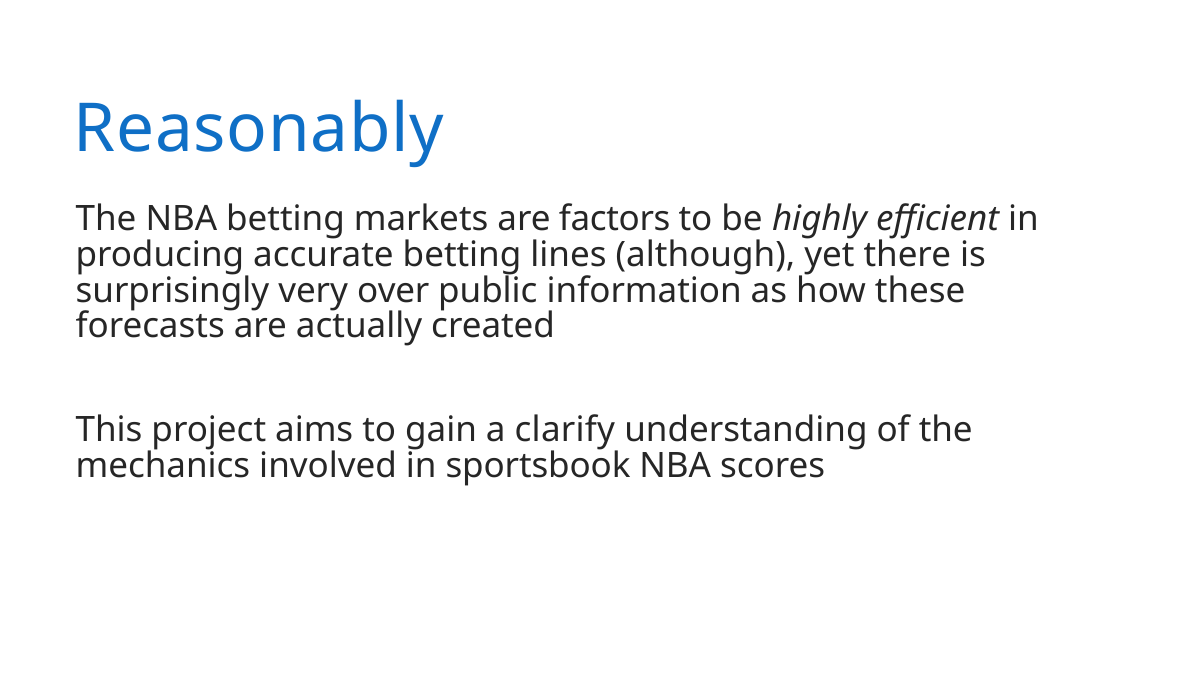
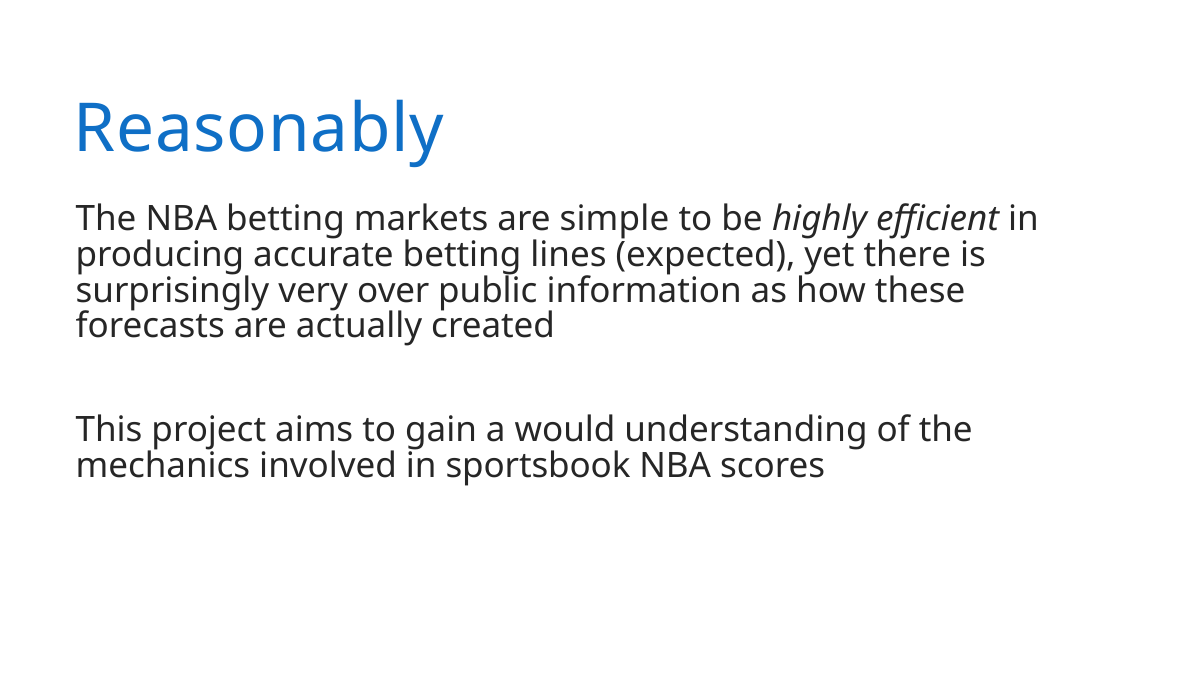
factors: factors -> simple (614, 220)
although: although -> expected (706, 255)
clarify: clarify -> would (565, 431)
